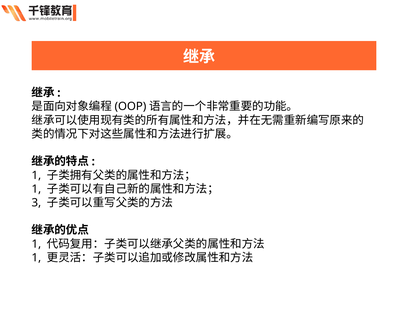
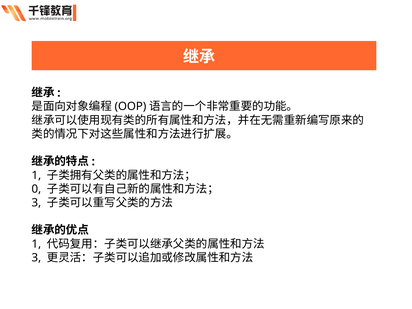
1: 1 -> 0 (36, 189)
1: 1 -> 3 (36, 258)
